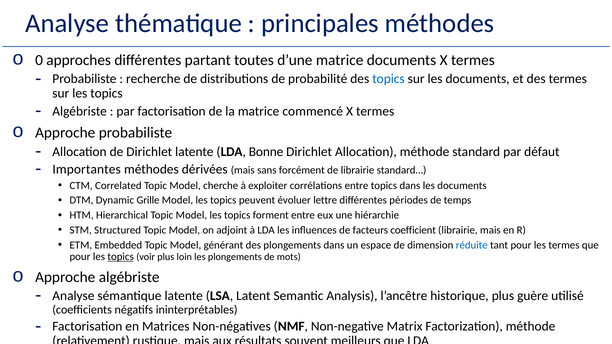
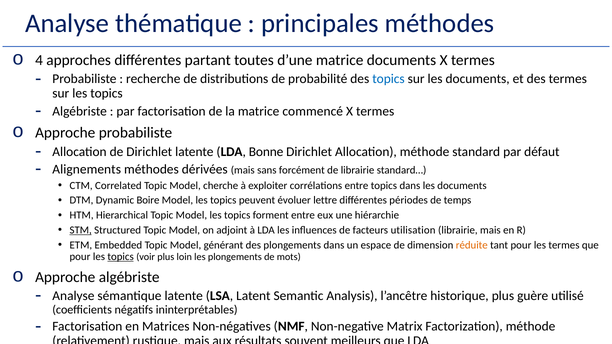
0: 0 -> 4 (39, 60)
Importantes: Importantes -> Alignements (87, 169)
Grille: Grille -> Boire (148, 201)
STM underline: none -> present (81, 230)
coefficient: coefficient -> utilisation (413, 230)
réduite colour: blue -> orange (472, 245)
